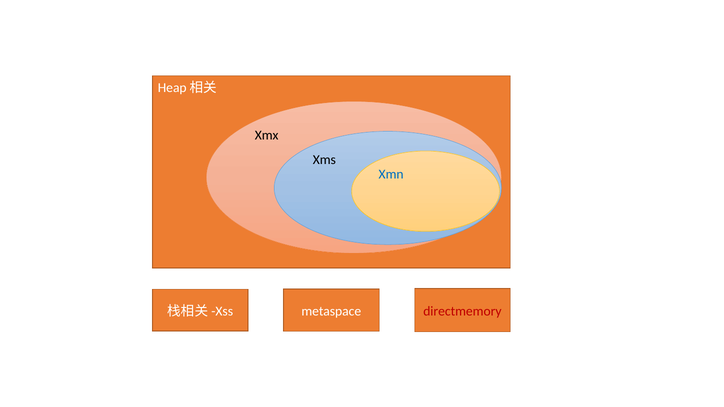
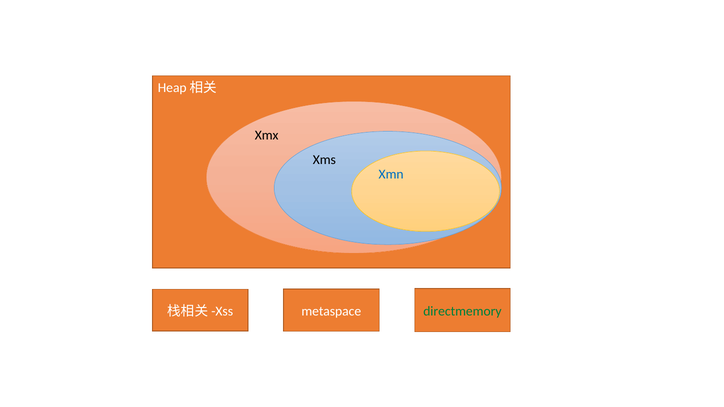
directmemory colour: red -> green (462, 311)
